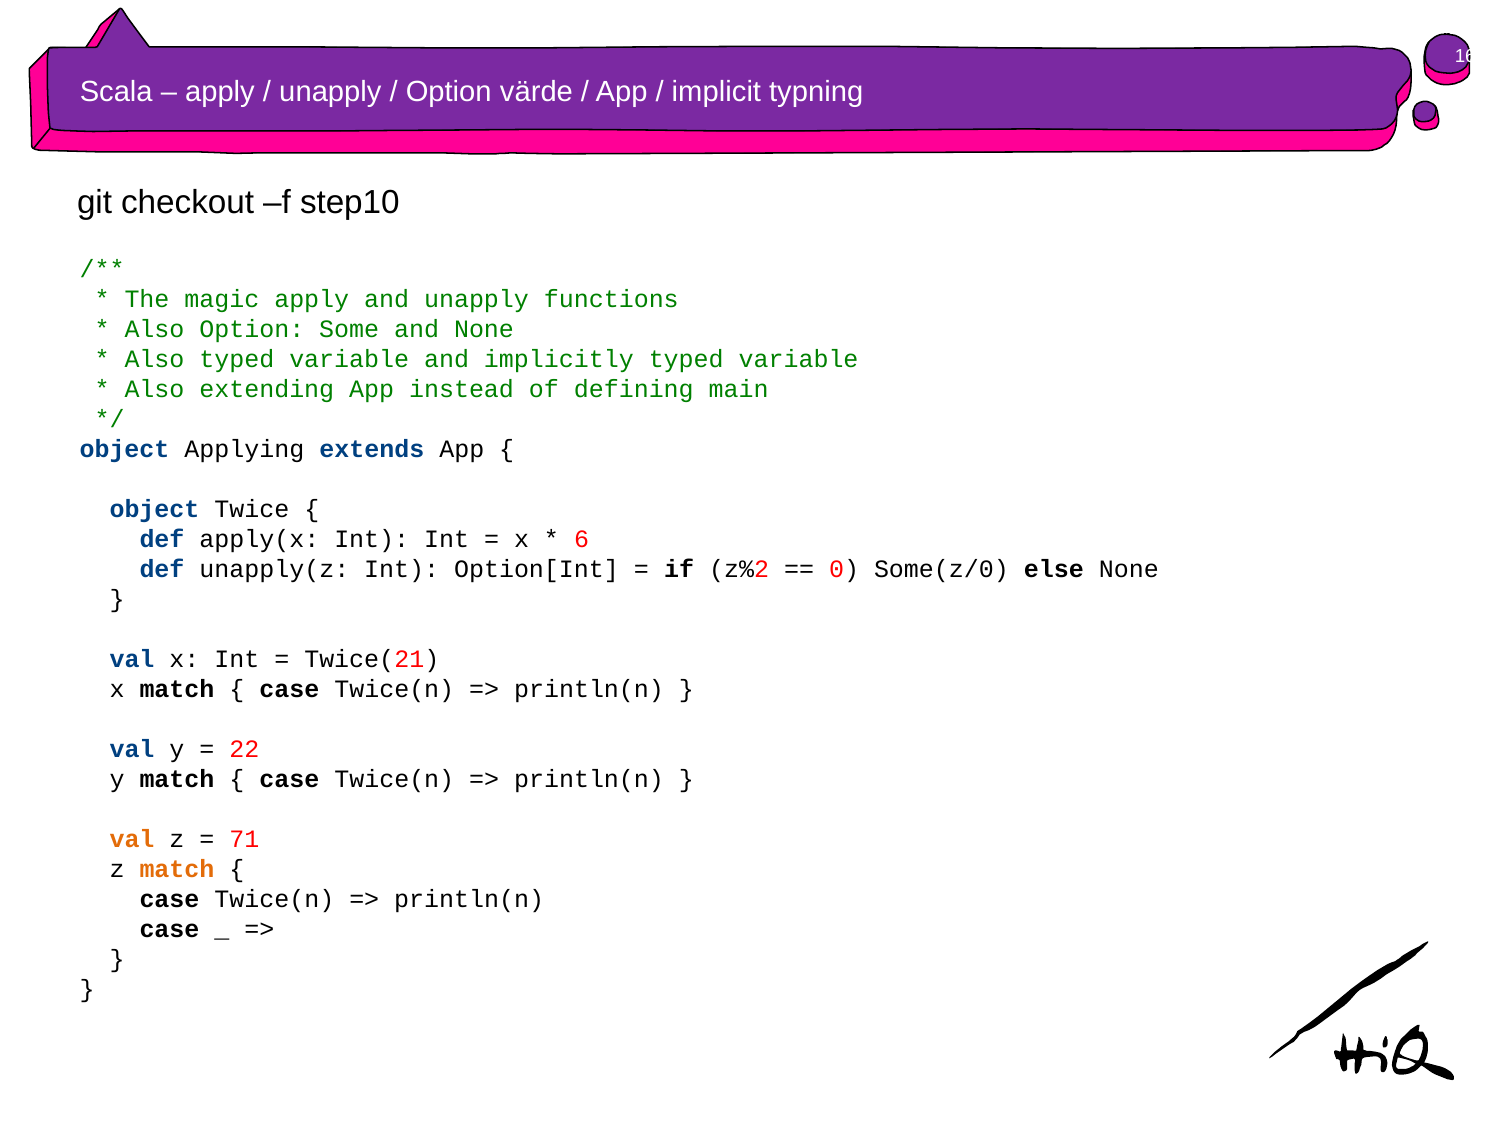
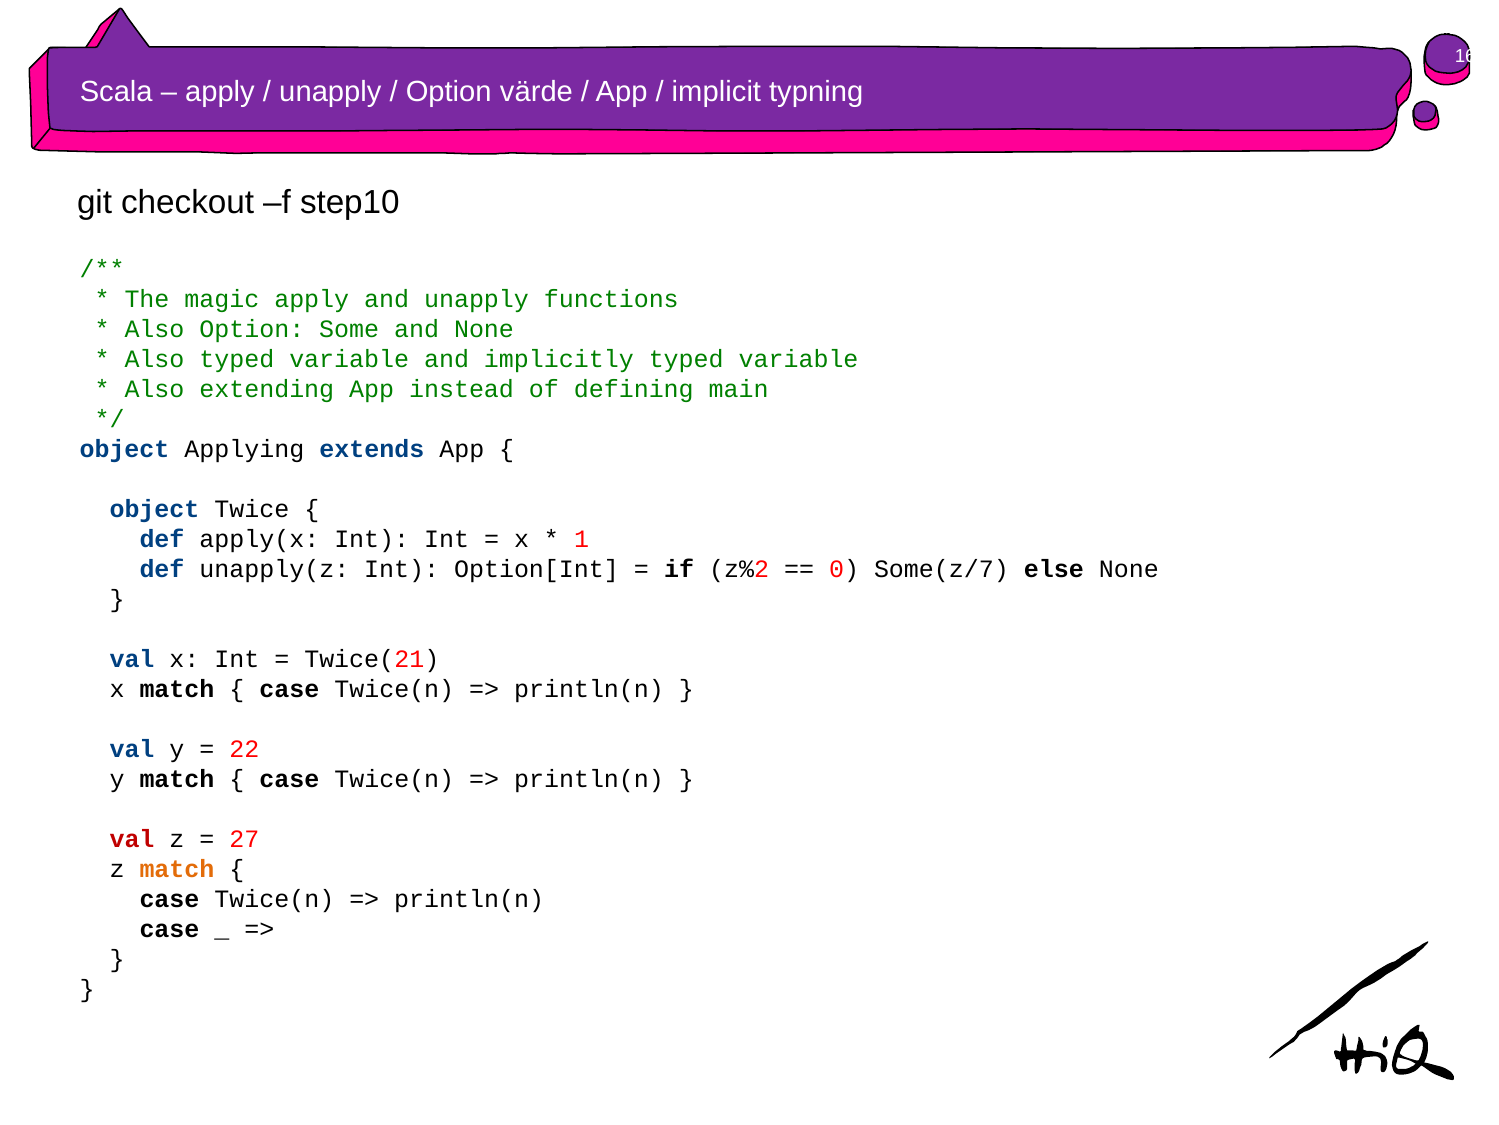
6: 6 -> 1 (582, 538)
Some(z/0: Some(z/0 -> Some(z/7 (941, 568)
val colour: orange -> red (132, 838)
71: 71 -> 27 (244, 838)
